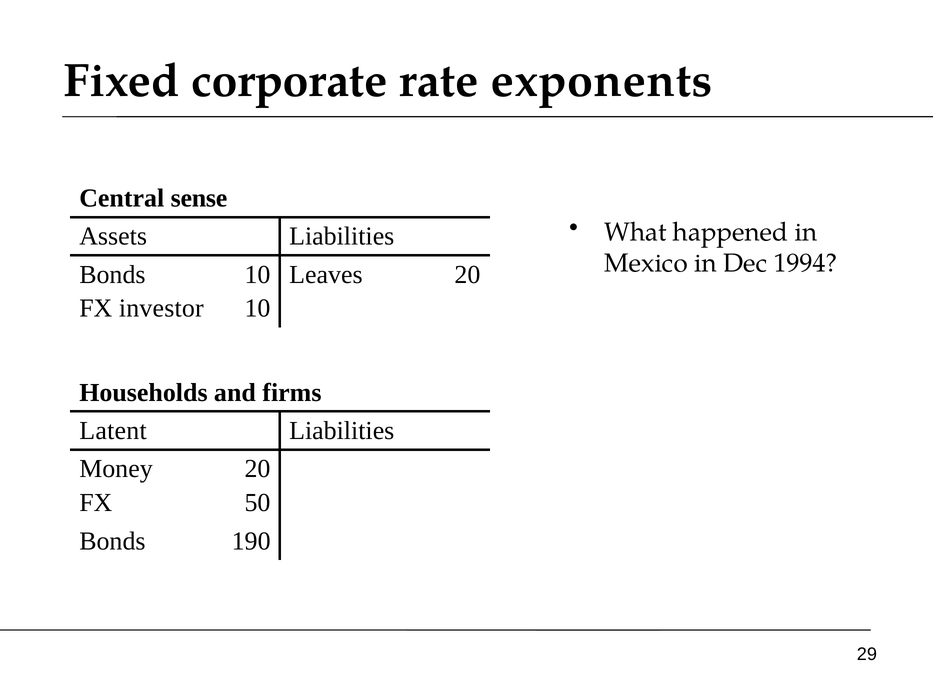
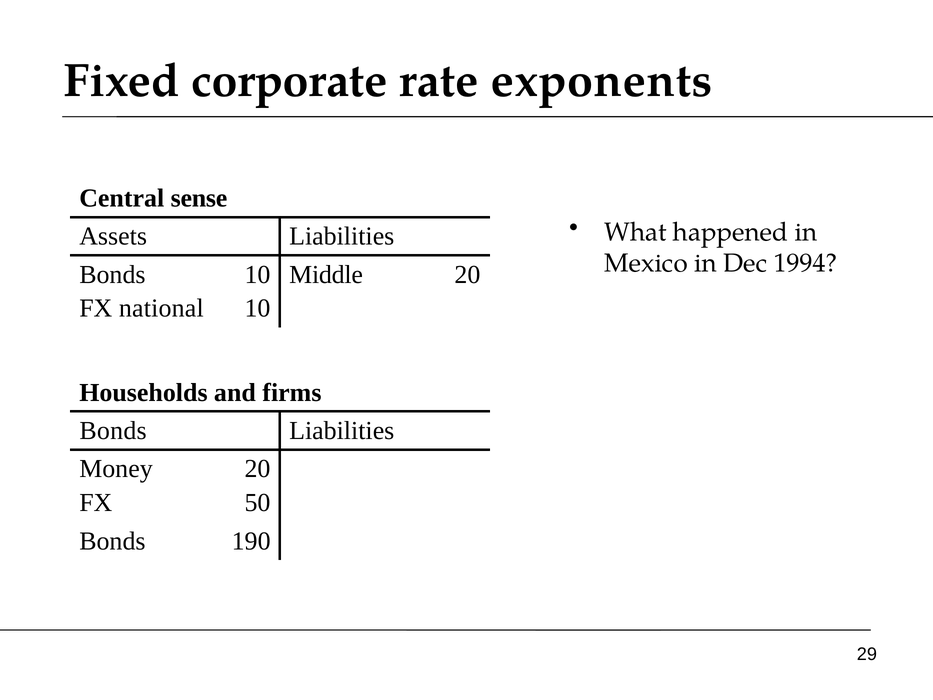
Leaves: Leaves -> Middle (326, 274)
investor: investor -> national (161, 308)
Latent: Latent -> Bonds (113, 431)
